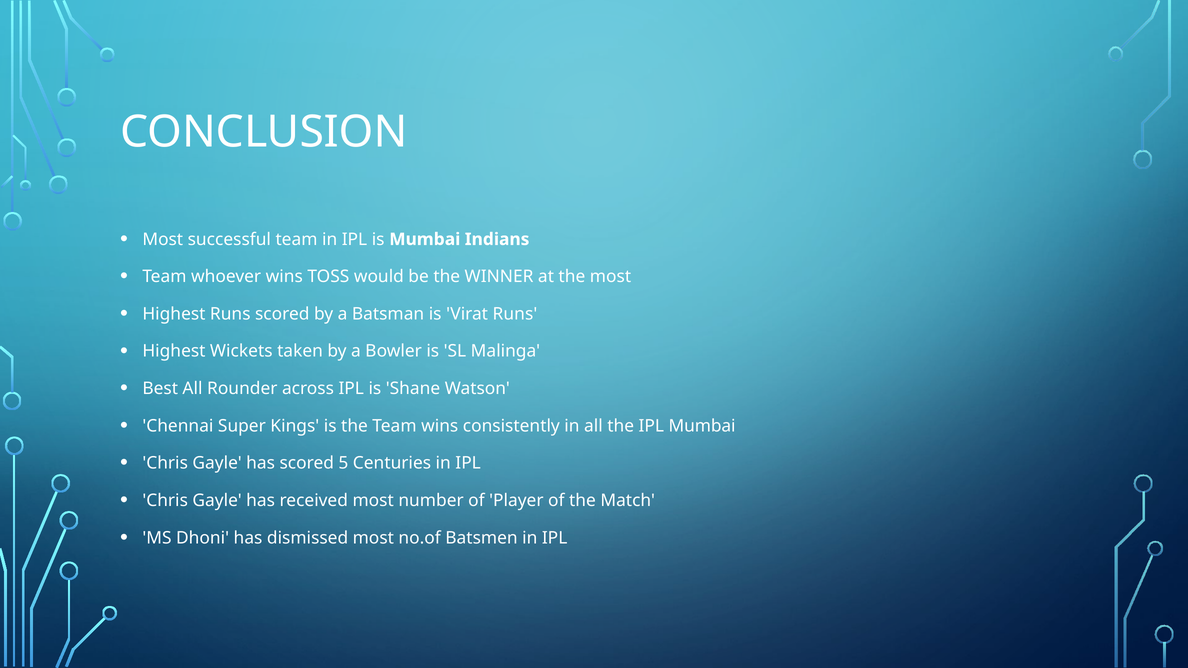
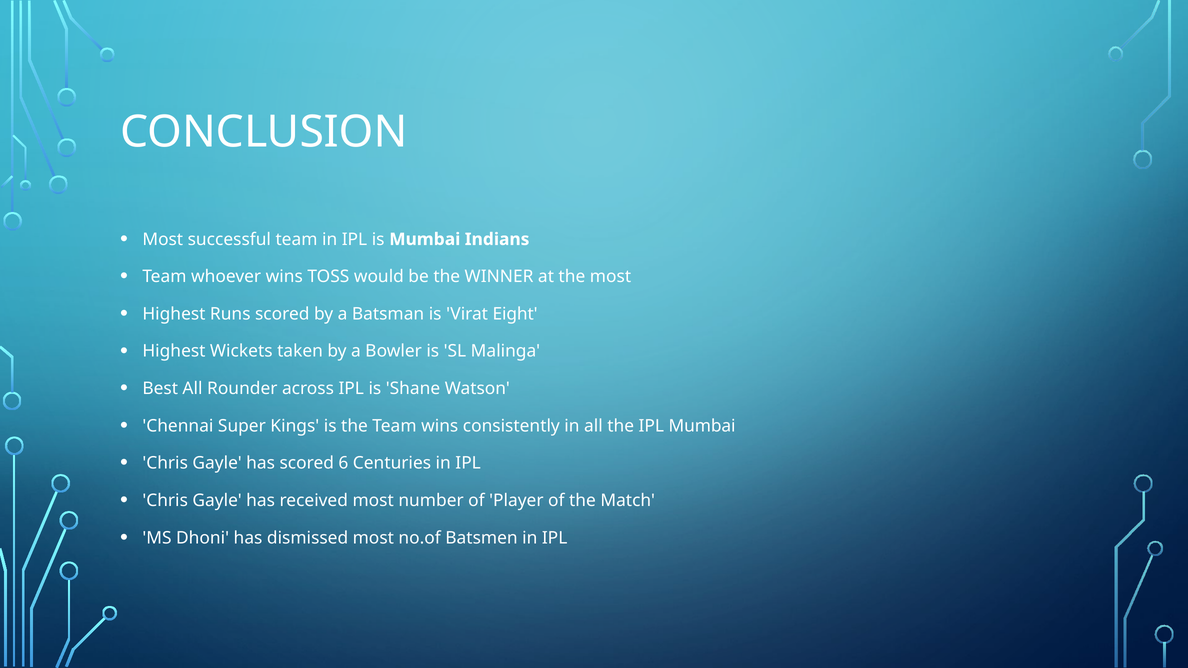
Virat Runs: Runs -> Eight (515, 314)
5: 5 -> 6 (343, 463)
